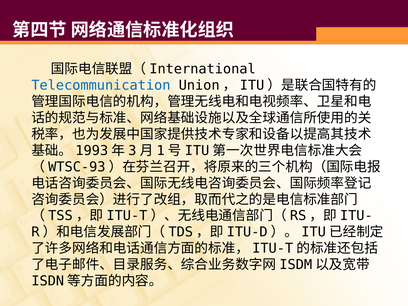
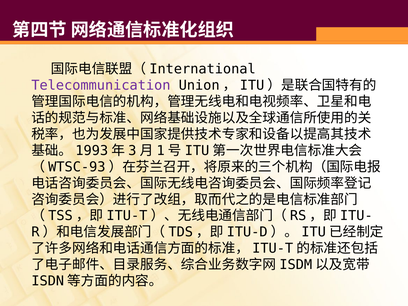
Telecommunication colour: blue -> purple (101, 85)
